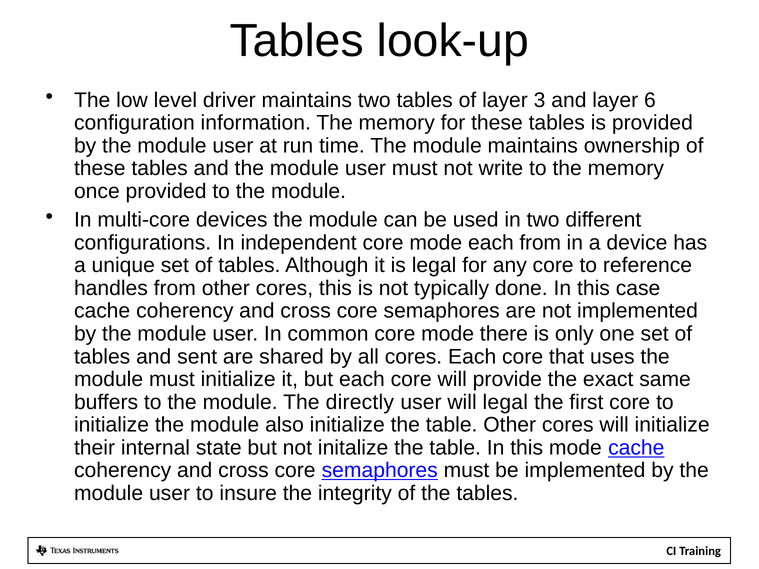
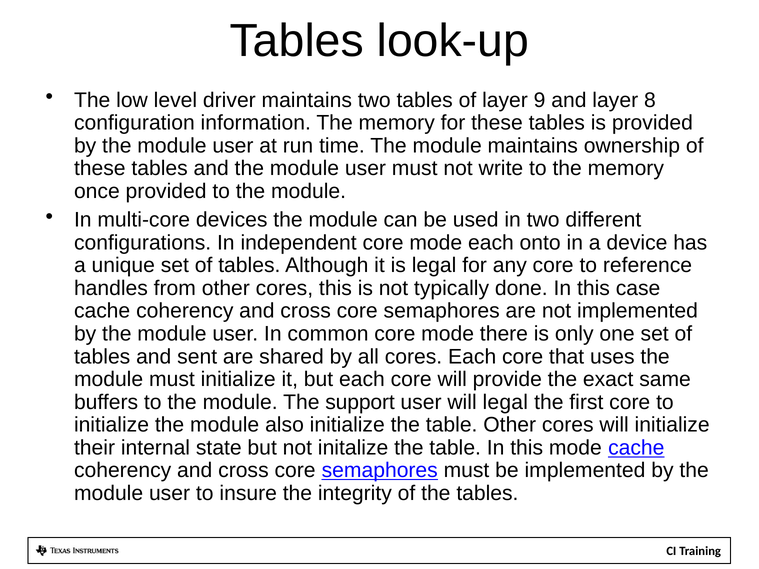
3: 3 -> 9 (540, 100)
6: 6 -> 8 (650, 100)
each from: from -> onto (540, 243)
directly: directly -> support (360, 402)
